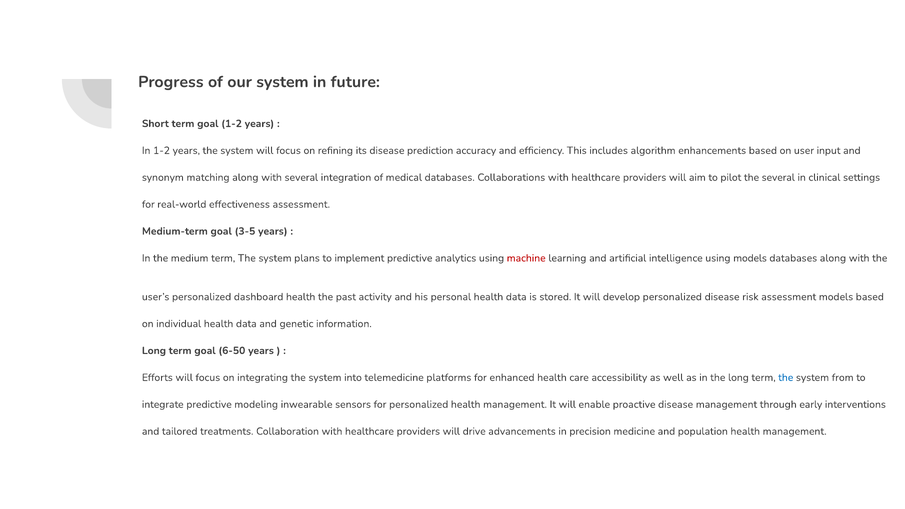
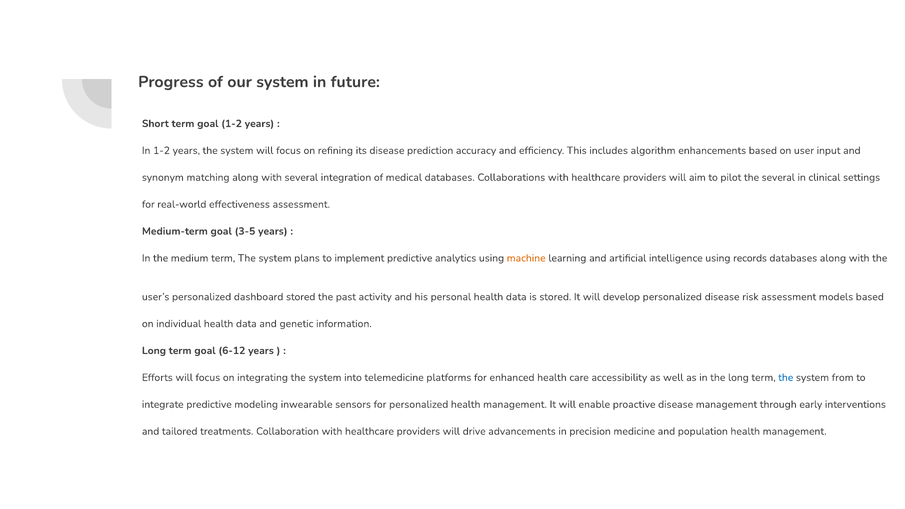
machine colour: red -> orange (526, 258)
using models: models -> records (750, 258)
dashboard health: health -> stored (301, 297)
6-50: 6-50 -> 6-12 (232, 351)
